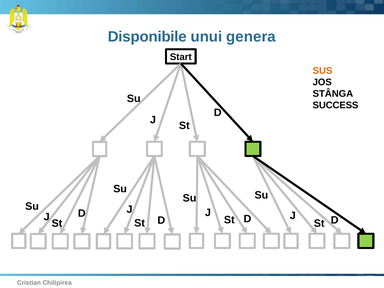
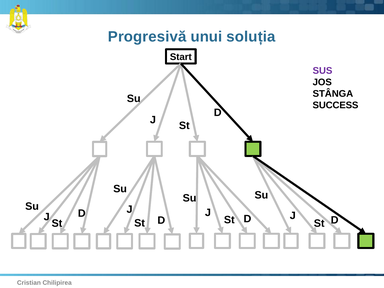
Disponibile: Disponibile -> Progresivă (147, 37)
genera: genera -> soluția (251, 37)
SUS colour: orange -> purple (322, 71)
